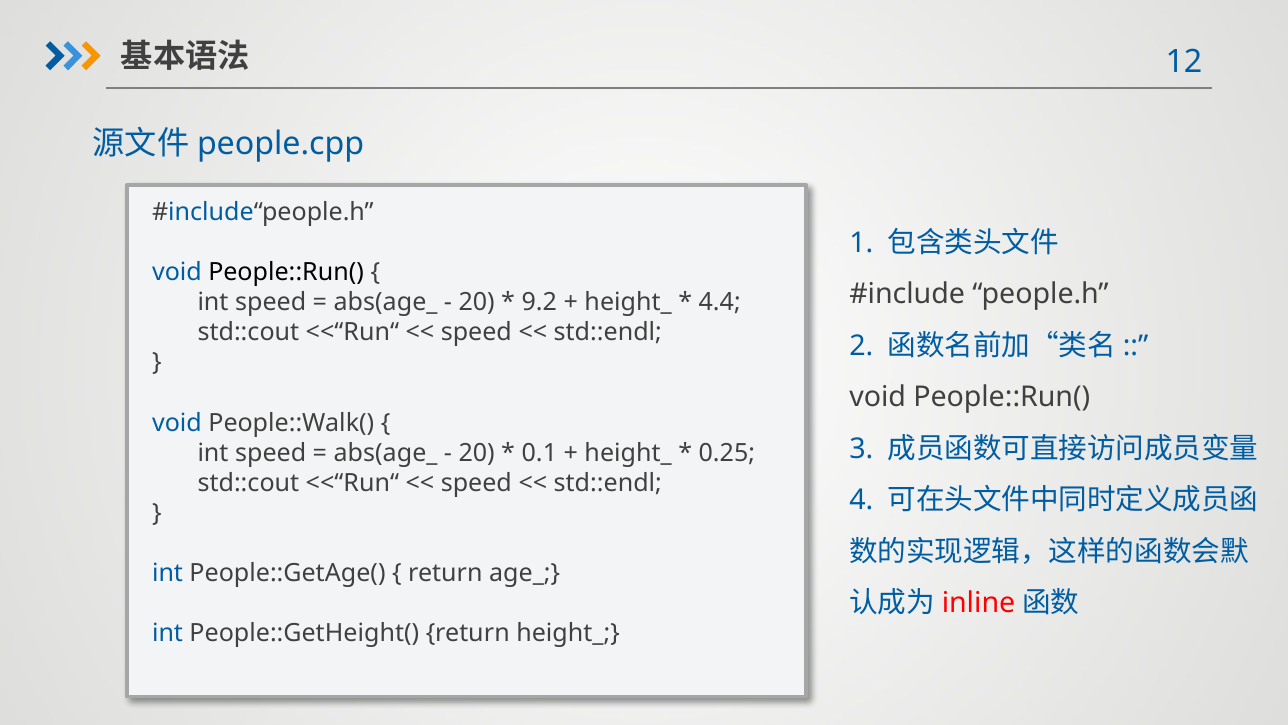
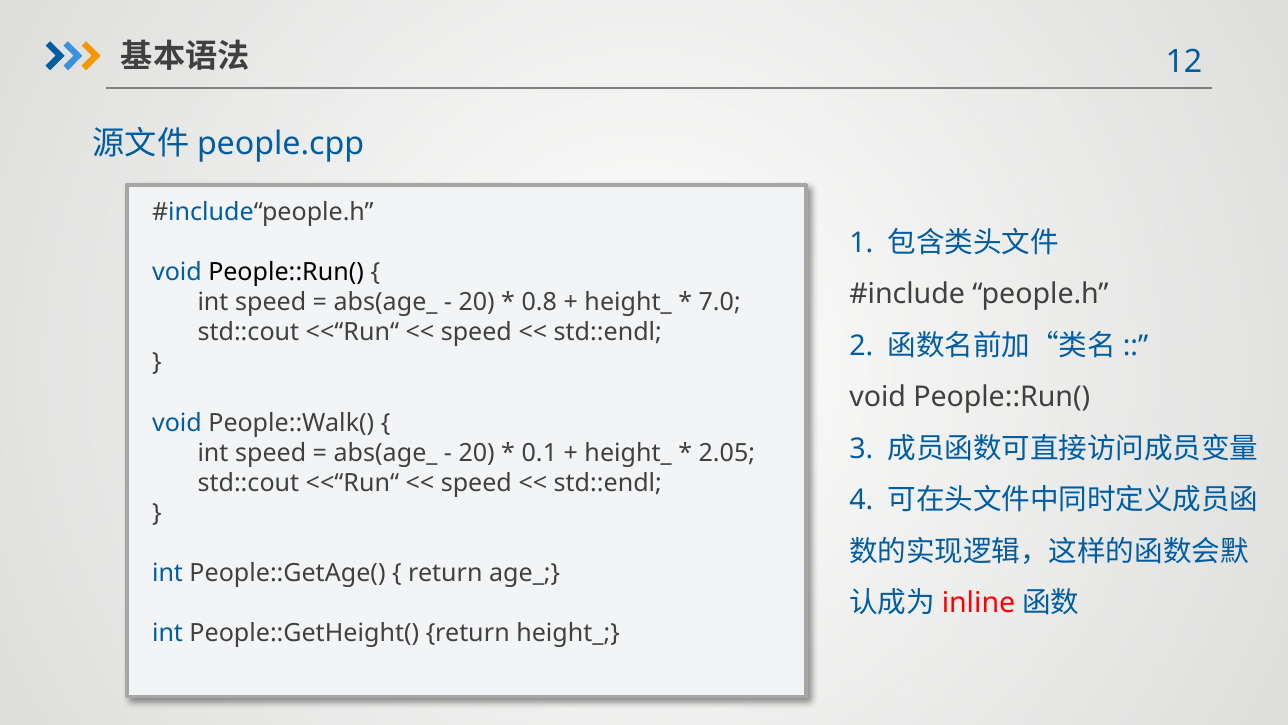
9.2: 9.2 -> 0.8 (539, 302)
4.4: 4.4 -> 7.0 (720, 302)
0.25: 0.25 -> 2.05 (727, 453)
